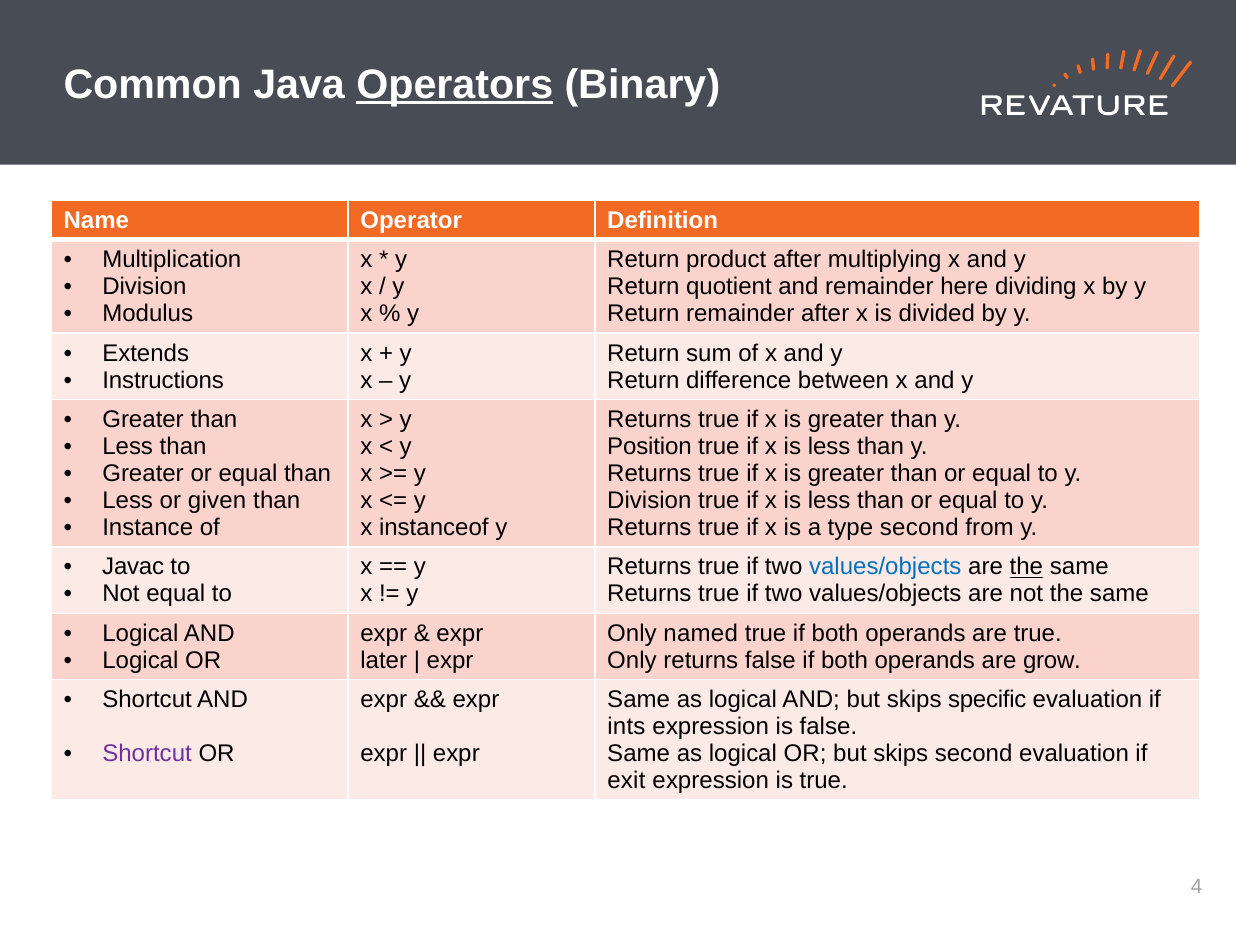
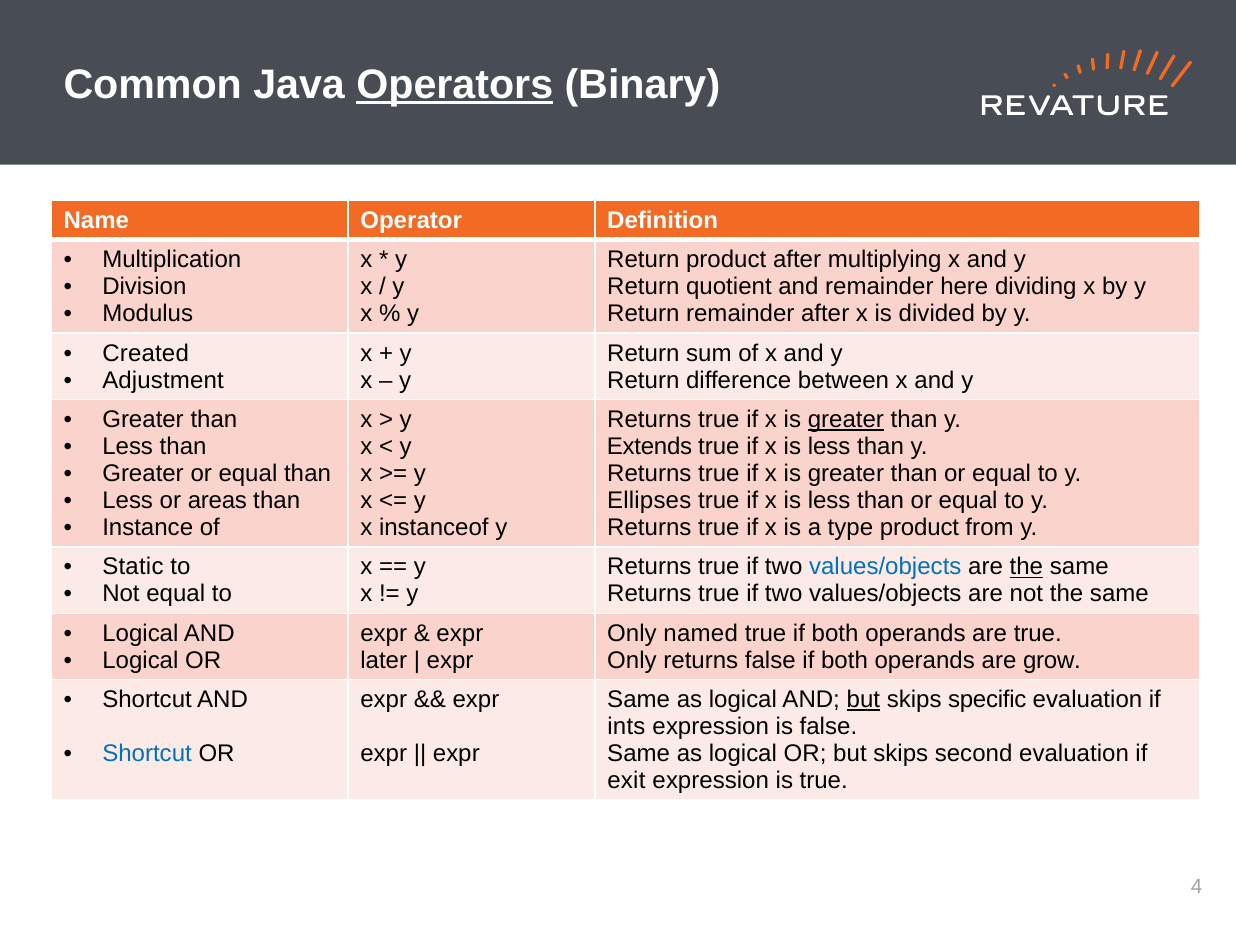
Extends: Extends -> Created (146, 353)
Instructions: Instructions -> Adjustment (163, 380)
greater underline: none -> present (846, 420)
Position: Position -> Extends (649, 447)
given: given -> areas (217, 501)
Division: Division -> Ellipses (649, 501)
type second: second -> product (919, 528)
Javac: Javac -> Static (133, 567)
but underline: none -> present (863, 700)
Shortcut colour: purple -> blue (147, 754)
